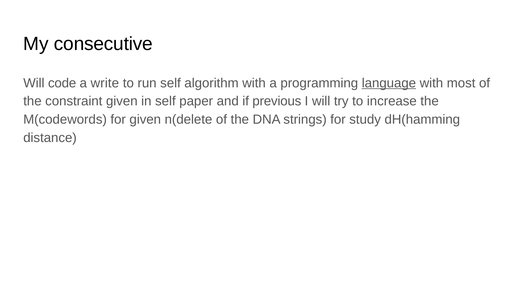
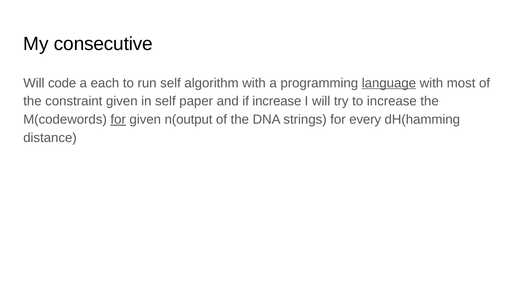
write: write -> each (105, 83)
if previous: previous -> increase (277, 101)
for underline: none -> present (118, 119)
n(delete: n(delete -> n(output (189, 119)
study: study -> every (365, 119)
